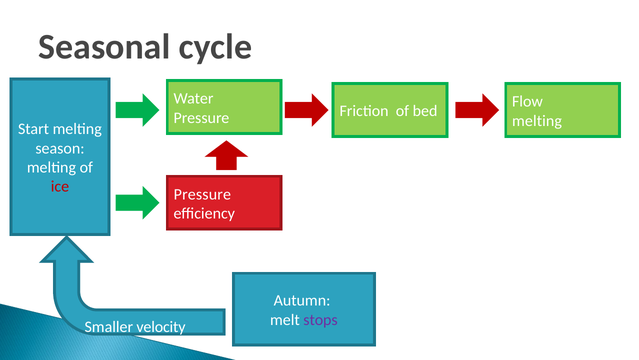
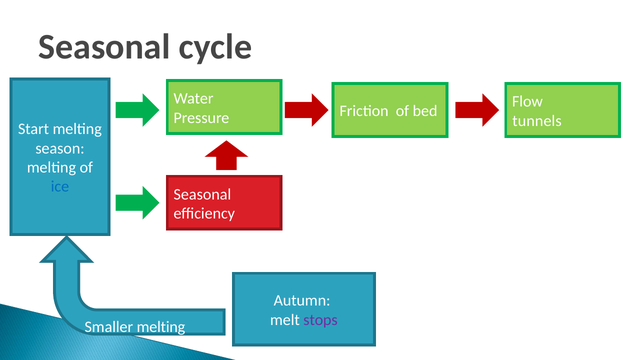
melting: melting -> tunnels (537, 121)
ice colour: red -> blue (60, 186)
Pressure: Pressure -> Seasonal (202, 194)
Smaller velocity: velocity -> melting (161, 326)
